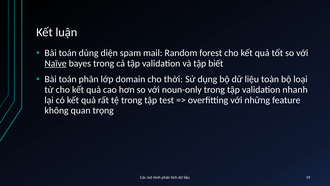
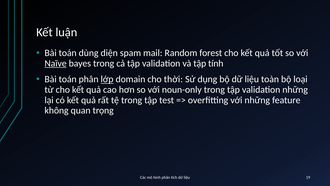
biết: biết -> tính (216, 63)
lớp underline: none -> present (107, 79)
validation nhanh: nhanh -> những (295, 90)
